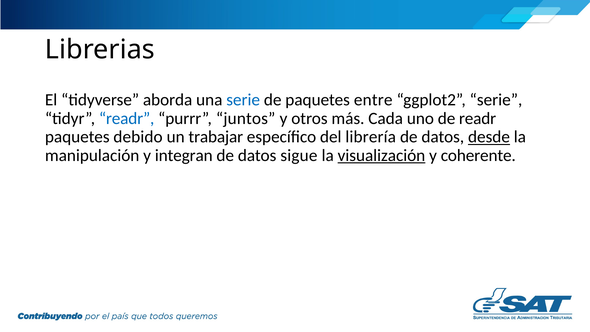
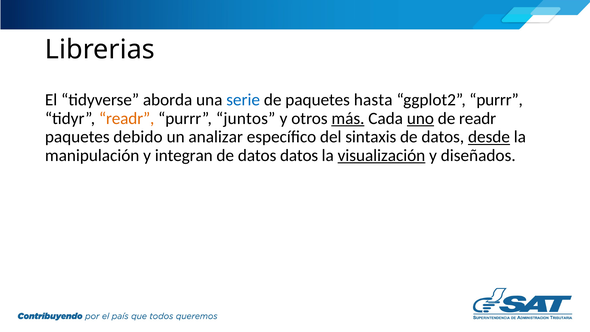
entre: entre -> hasta (373, 100)
ggplot2 serie: serie -> purrr (496, 100)
readr colour: blue -> orange (127, 118)
más underline: none -> present (348, 118)
uno underline: none -> present (420, 118)
trabajar: trabajar -> analizar (216, 137)
librería: librería -> sintaxis (371, 137)
datos sigue: sigue -> datos (299, 156)
coherente: coherente -> diseñados (478, 156)
